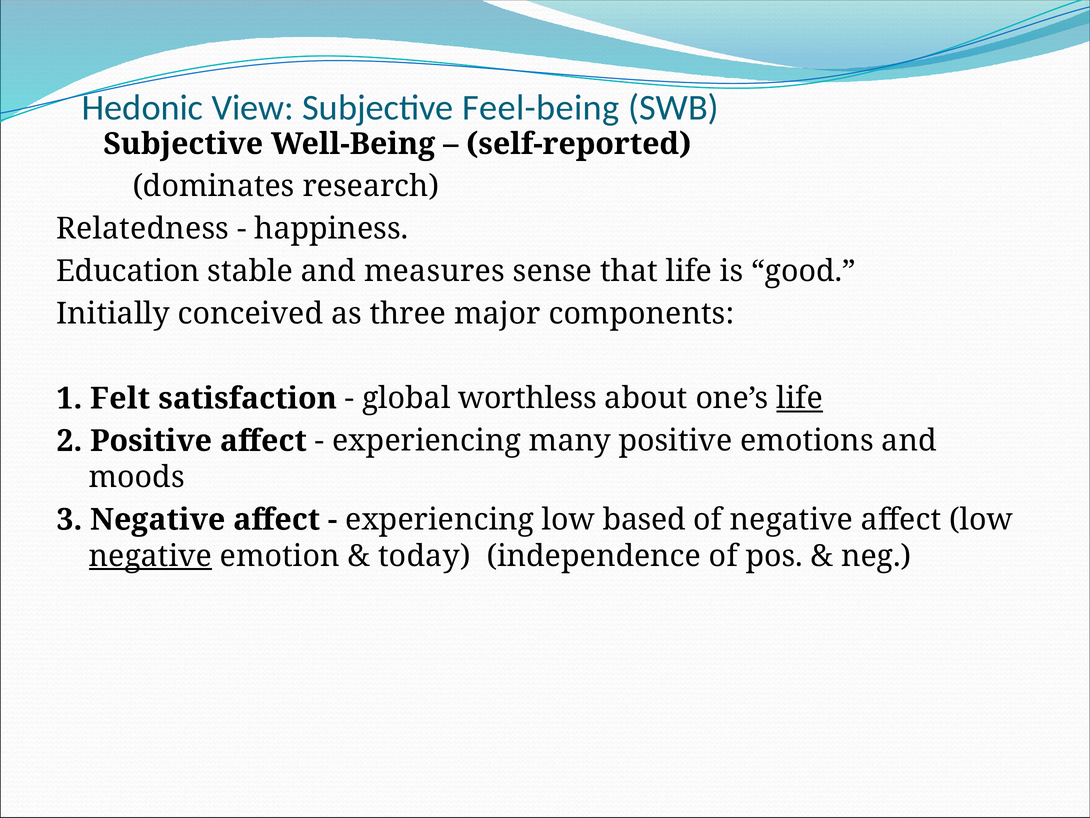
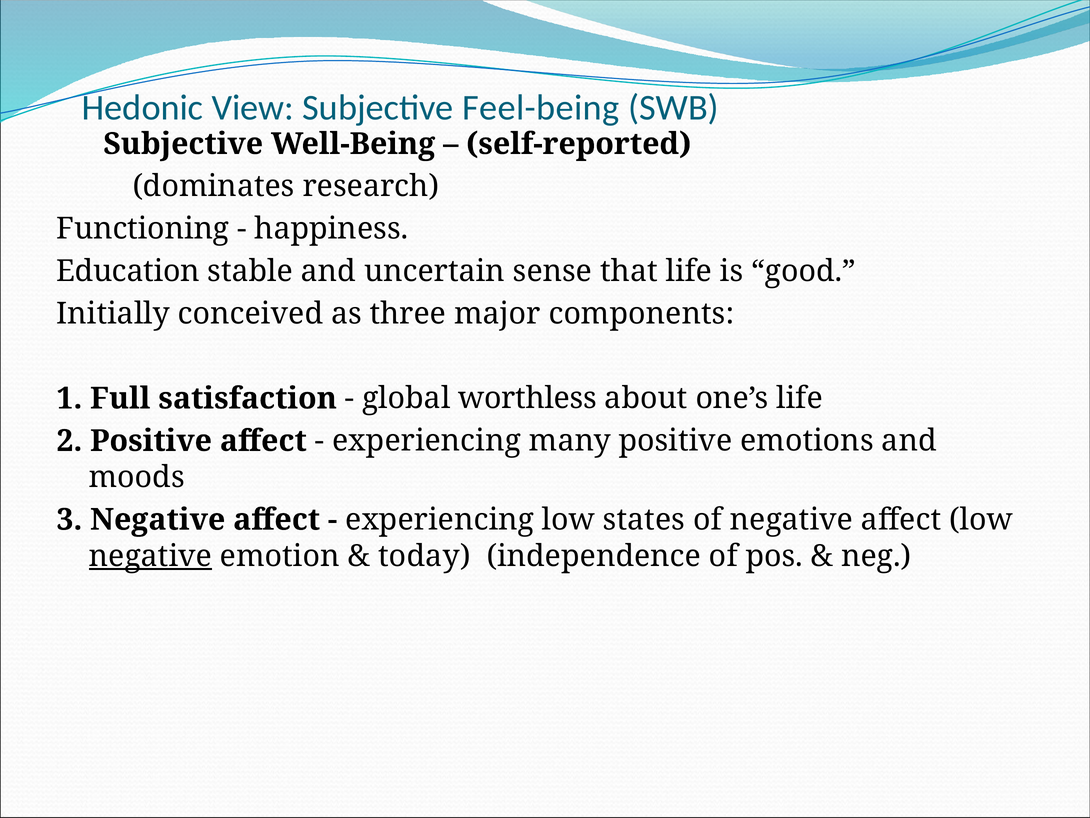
Relatedness: Relatedness -> Functioning (143, 229)
measures: measures -> uncertain (435, 271)
Felt: Felt -> Full (120, 398)
life underline: present -> none (800, 398)
based: based -> states (644, 519)
